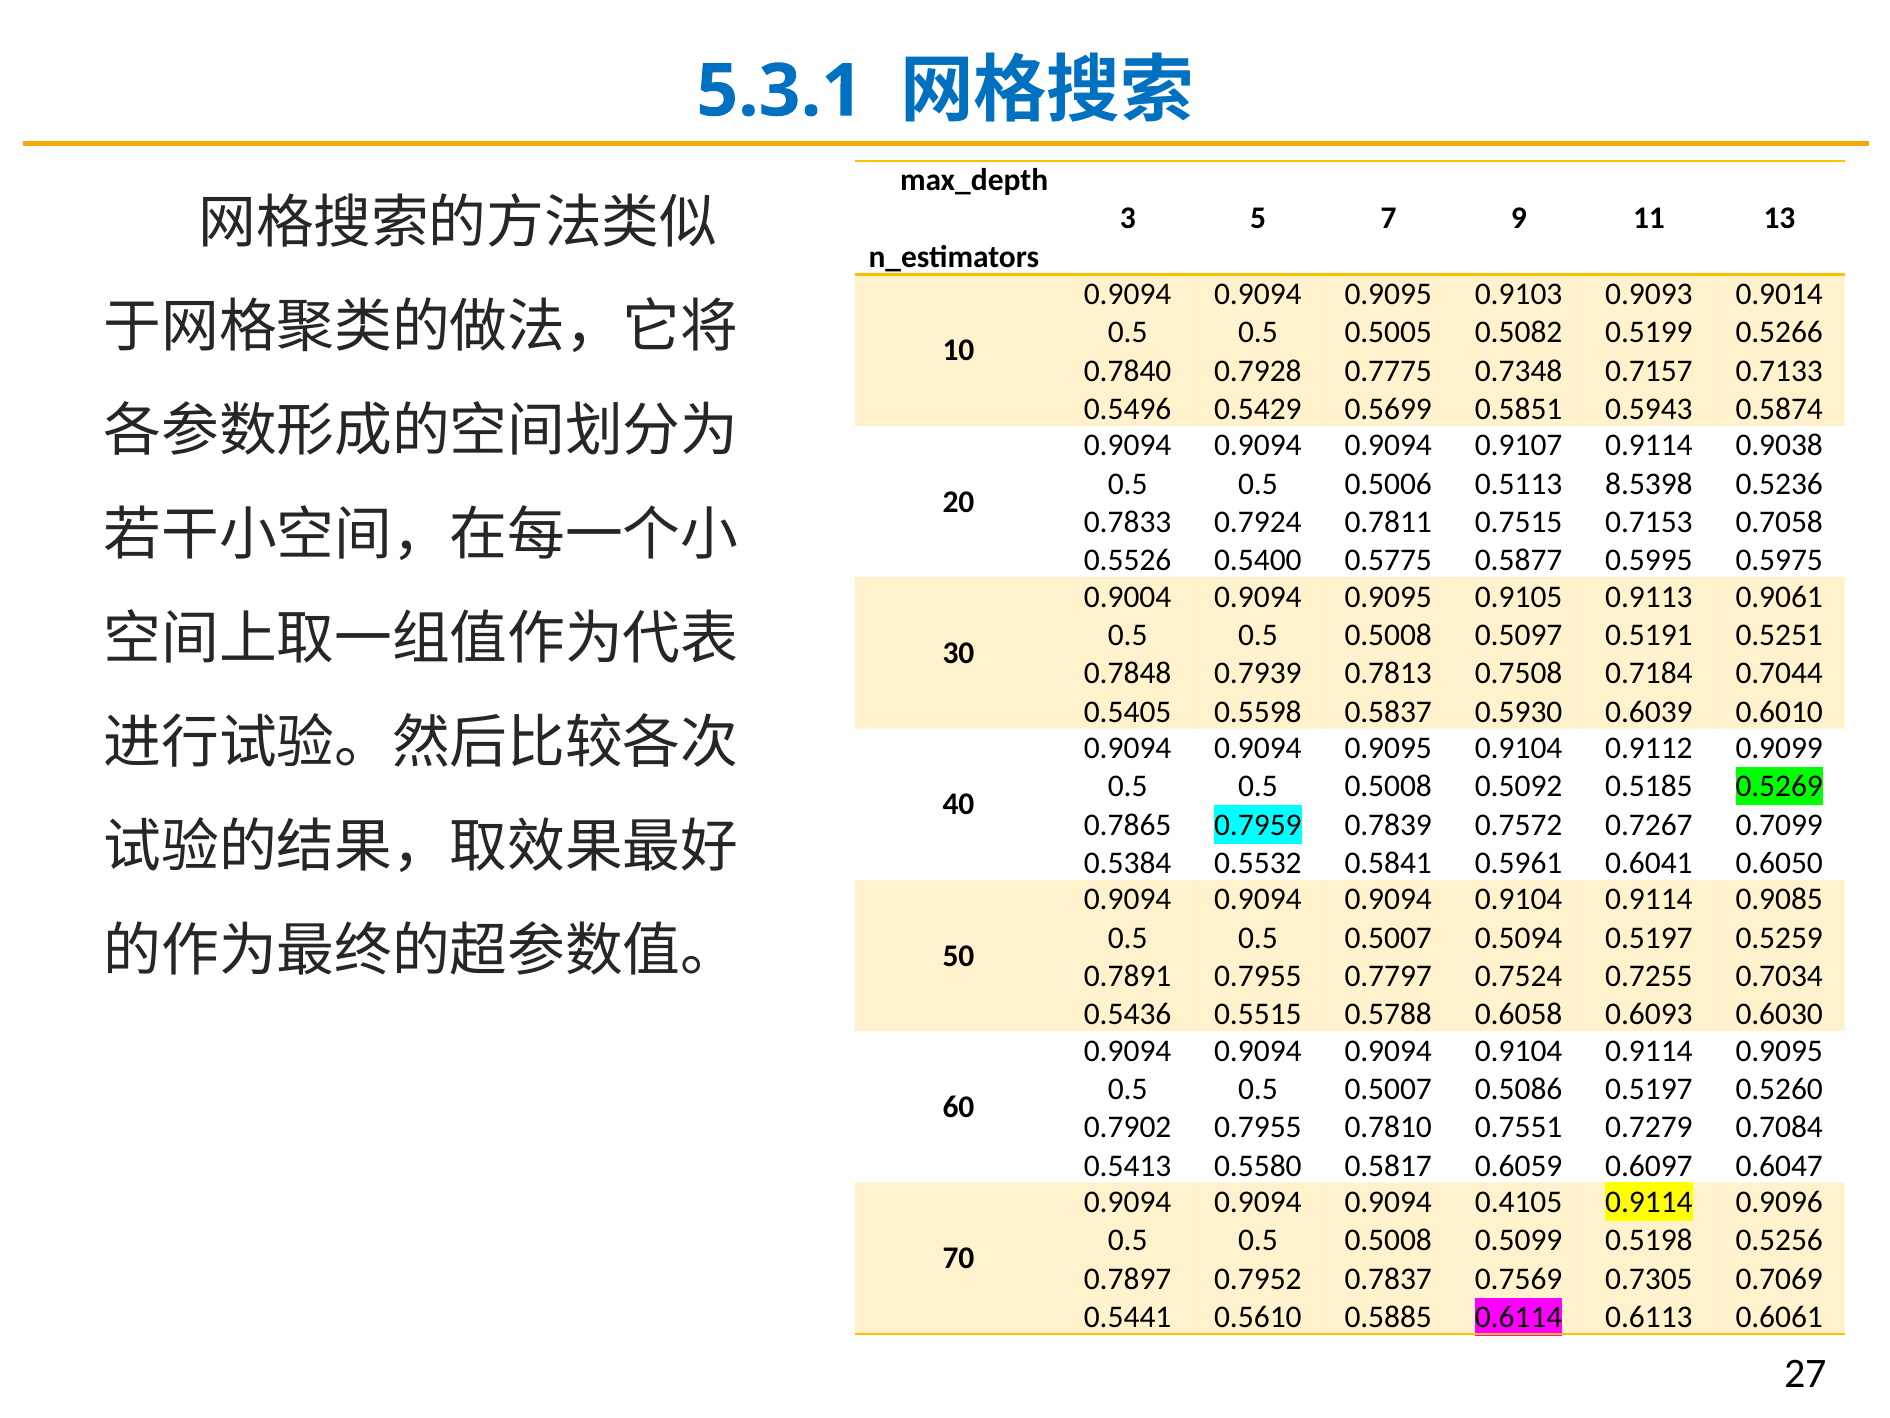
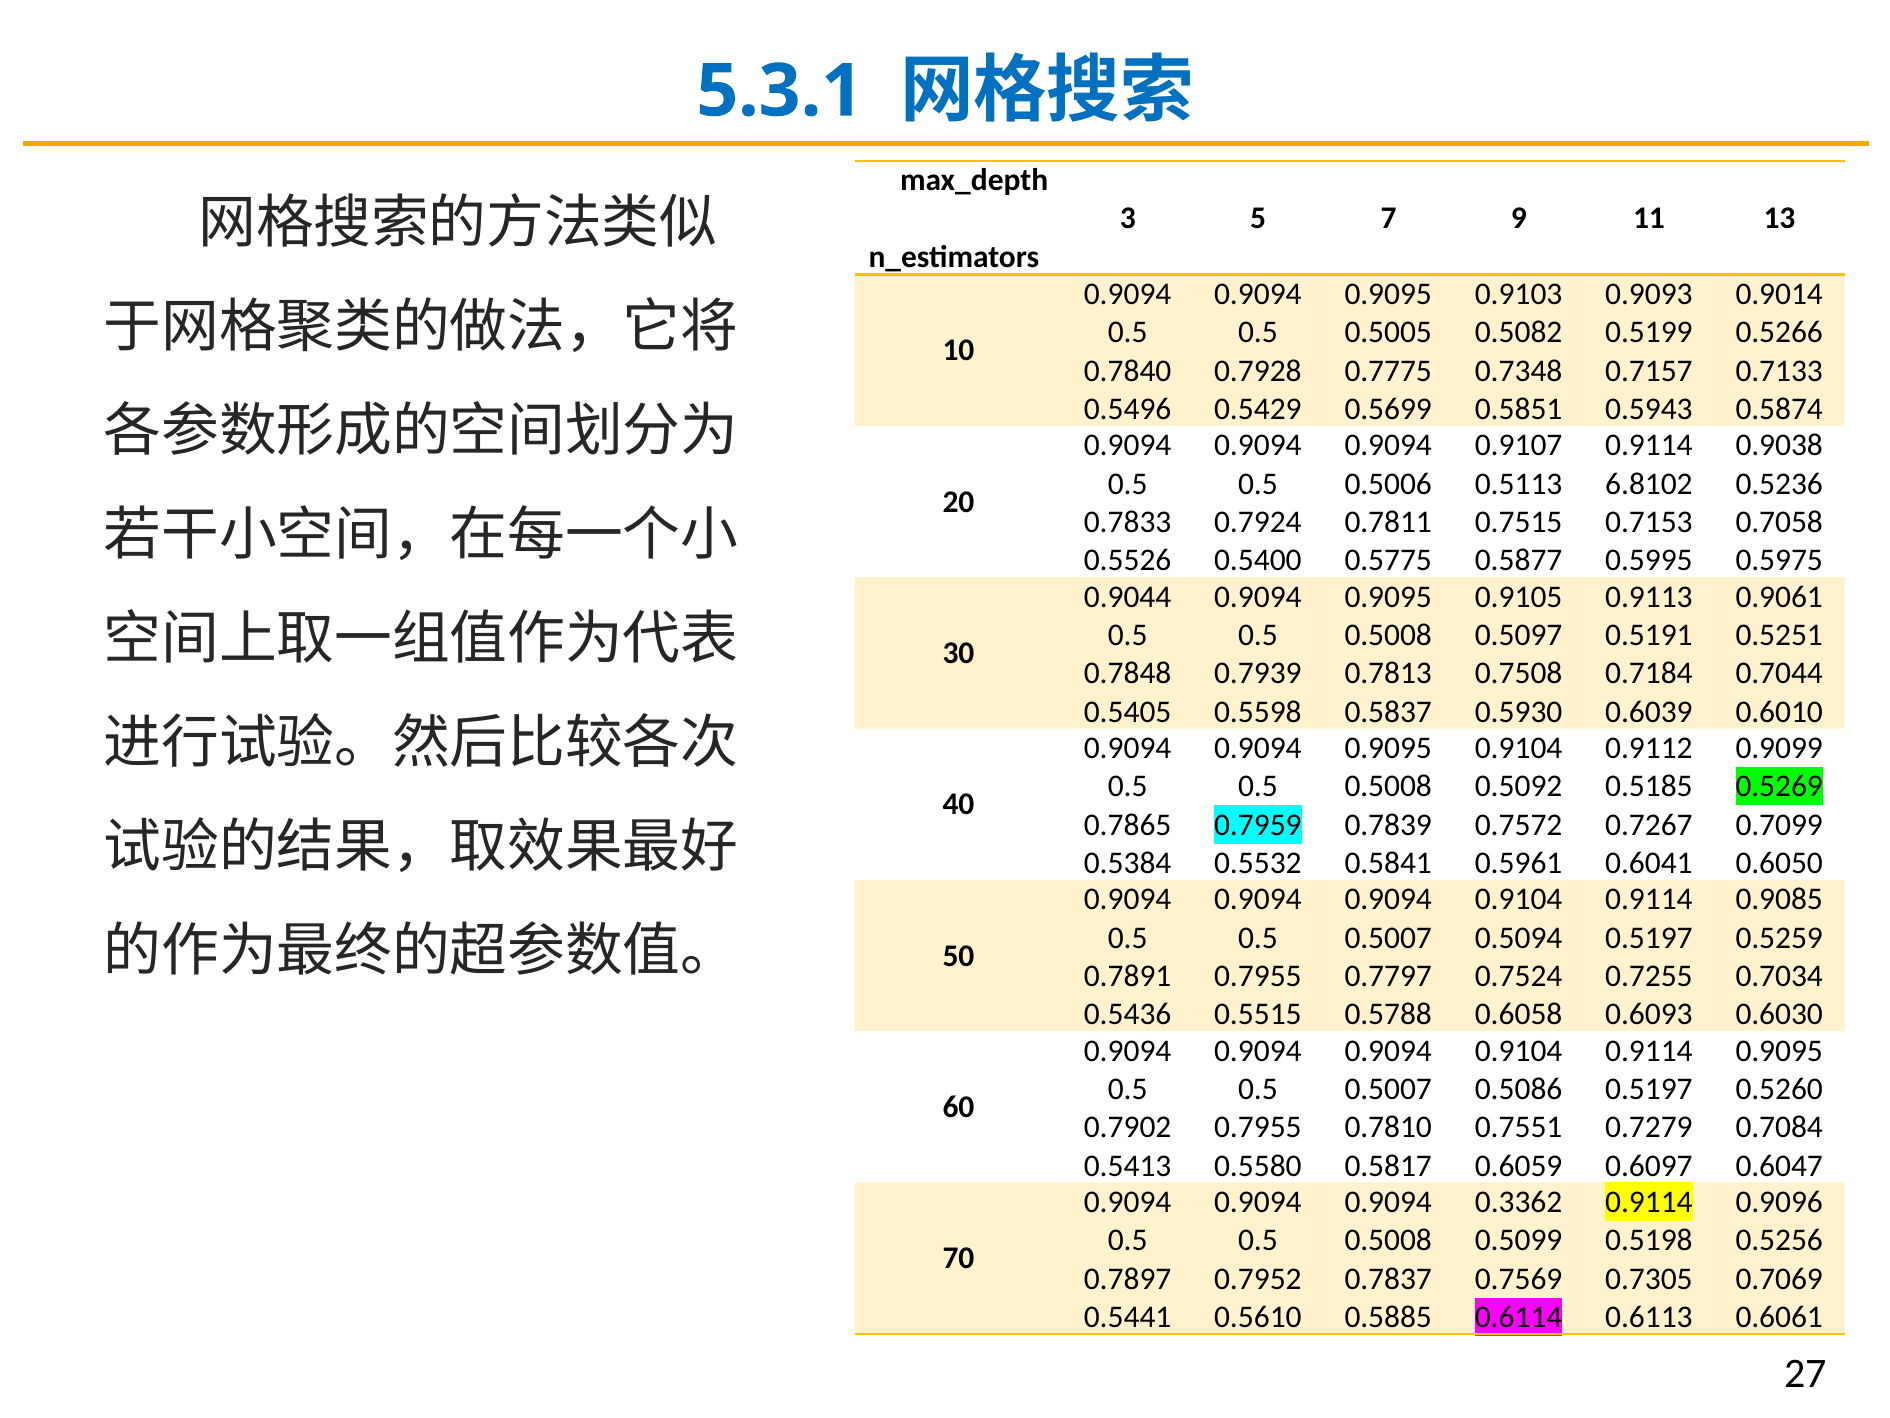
8.5398: 8.5398 -> 6.8102 (1649, 484)
0.9004: 0.9004 -> 0.9044 (1128, 596)
0.4105: 0.4105 -> 0.3362 (1519, 1202)
